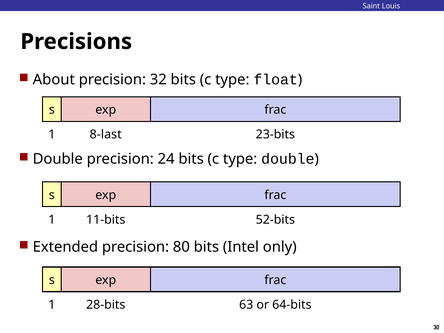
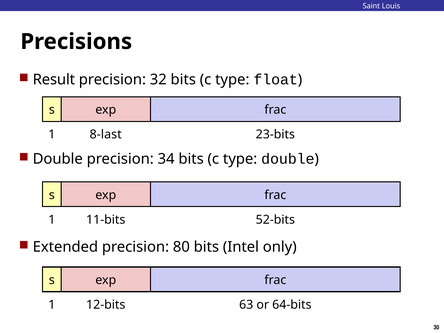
About: About -> Result (54, 80)
24: 24 -> 34 (166, 159)
28-bits: 28-bits -> 12-bits (106, 305)
